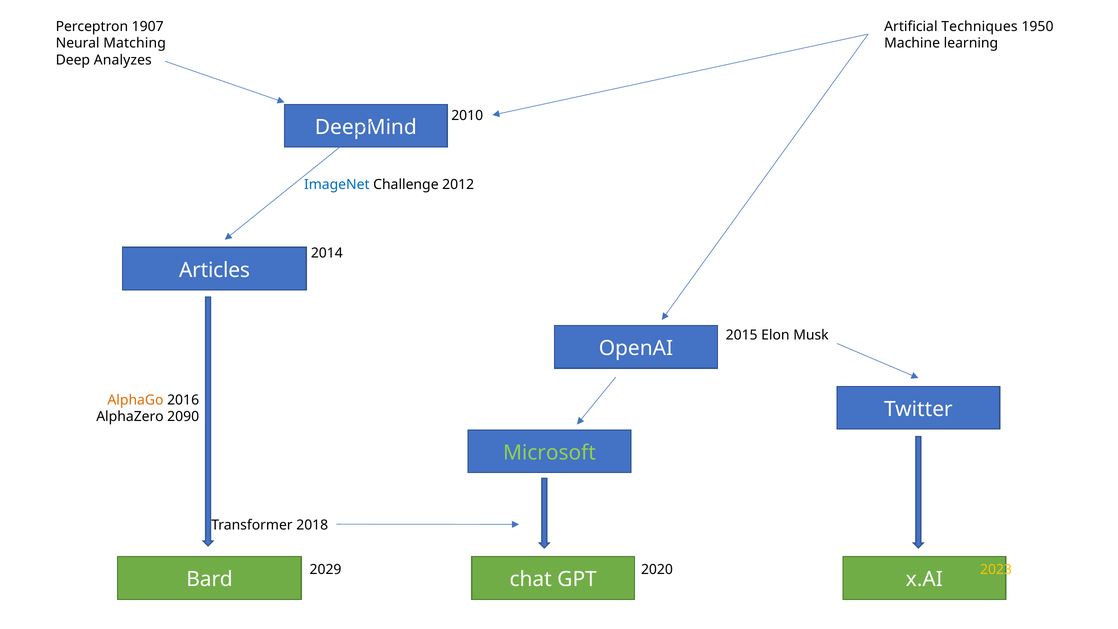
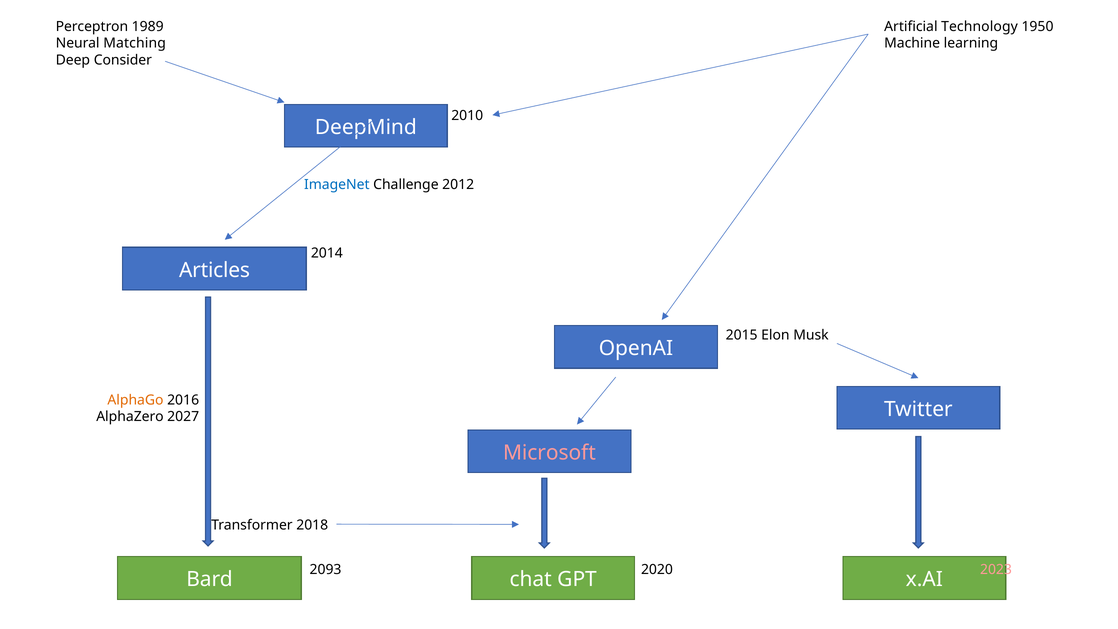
1907: 1907 -> 1989 (148, 26)
Techniques: Techniques -> Technology (979, 26)
Analyzes: Analyzes -> Consider (123, 60)
2090: 2090 -> 2027 (183, 417)
Microsoft colour: light green -> pink (549, 453)
2029: 2029 -> 2093 (326, 569)
2023 colour: yellow -> pink (996, 570)
